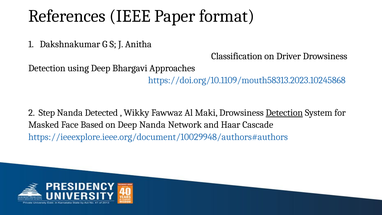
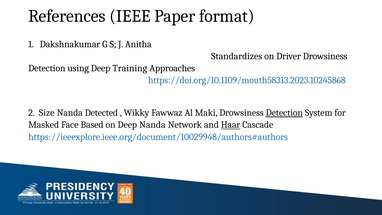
Classification: Classification -> Standardizes (237, 56)
Bhargavi: Bhargavi -> Training (130, 68)
Step: Step -> Size (47, 113)
Haar underline: none -> present (231, 125)
